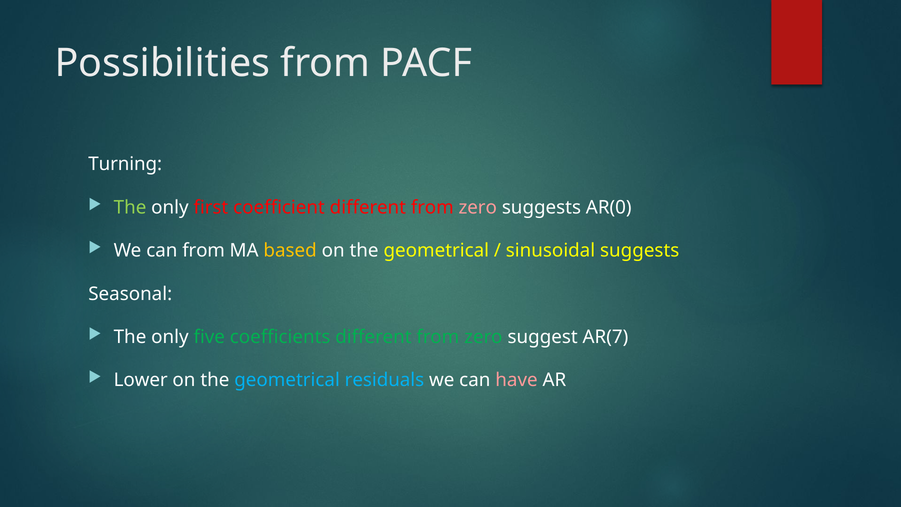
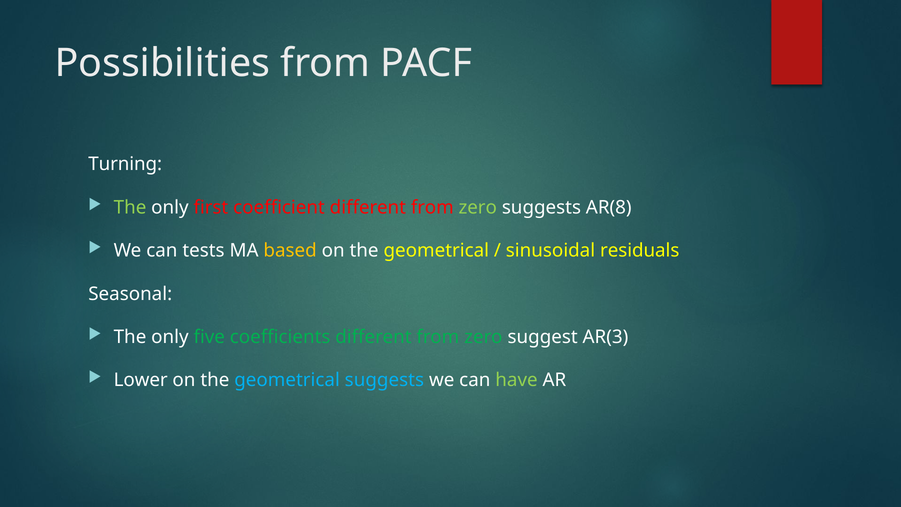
zero colour: pink -> light green (478, 207)
AR(0: AR(0 -> AR(8 (609, 207)
can from: from -> tests (204, 251)
sinusoidal suggests: suggests -> residuals (640, 251)
AR(7: AR(7 -> AR(3 (605, 337)
geometrical residuals: residuals -> suggests (384, 380)
have colour: pink -> light green (517, 380)
